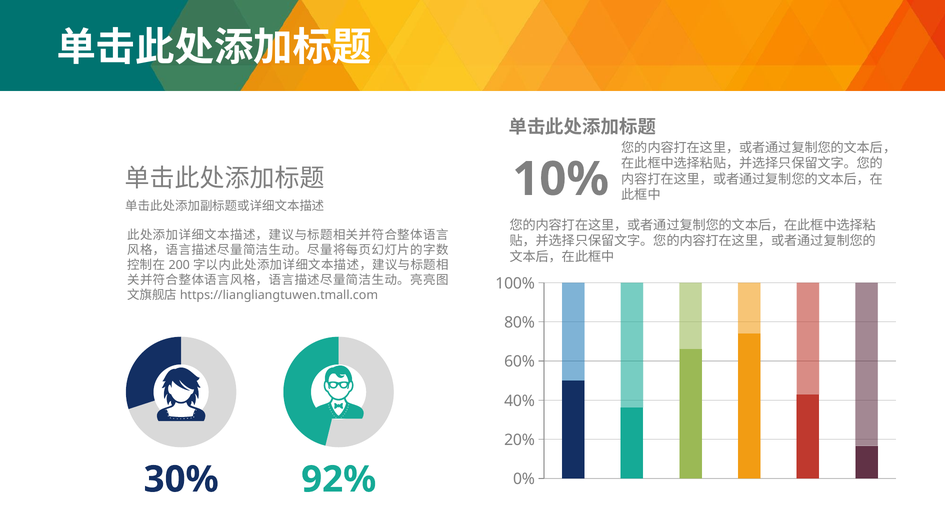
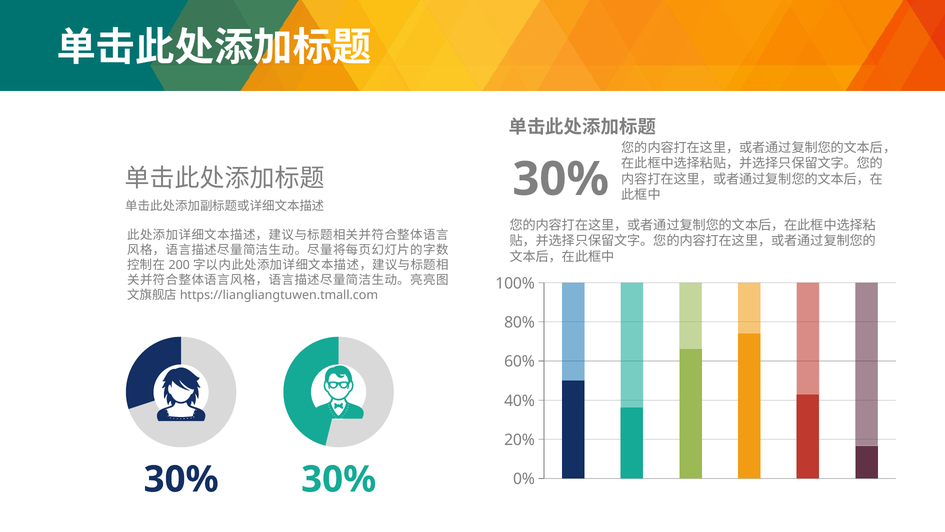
10%: 10% -> 30% (561, 179)
30% 92%: 92% -> 30% (339, 479)
